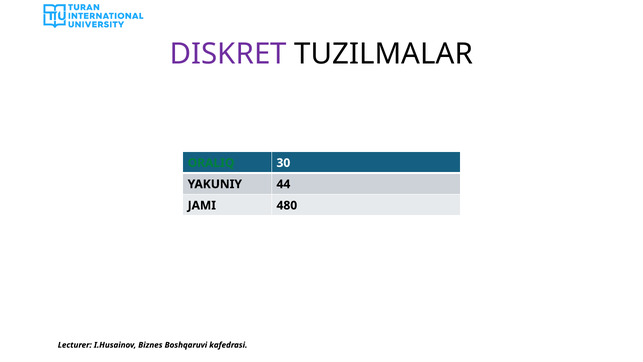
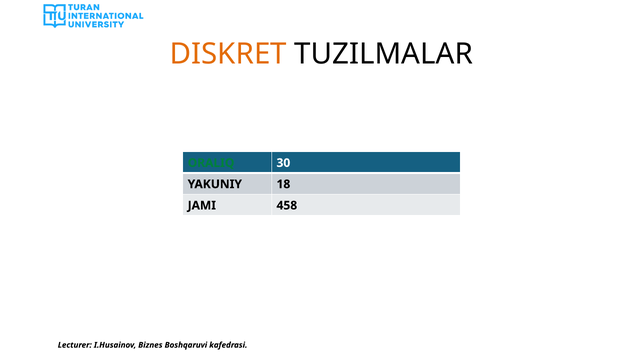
DISKRET colour: purple -> orange (228, 54)
44: 44 -> 18 (283, 184)
480: 480 -> 458 (287, 205)
